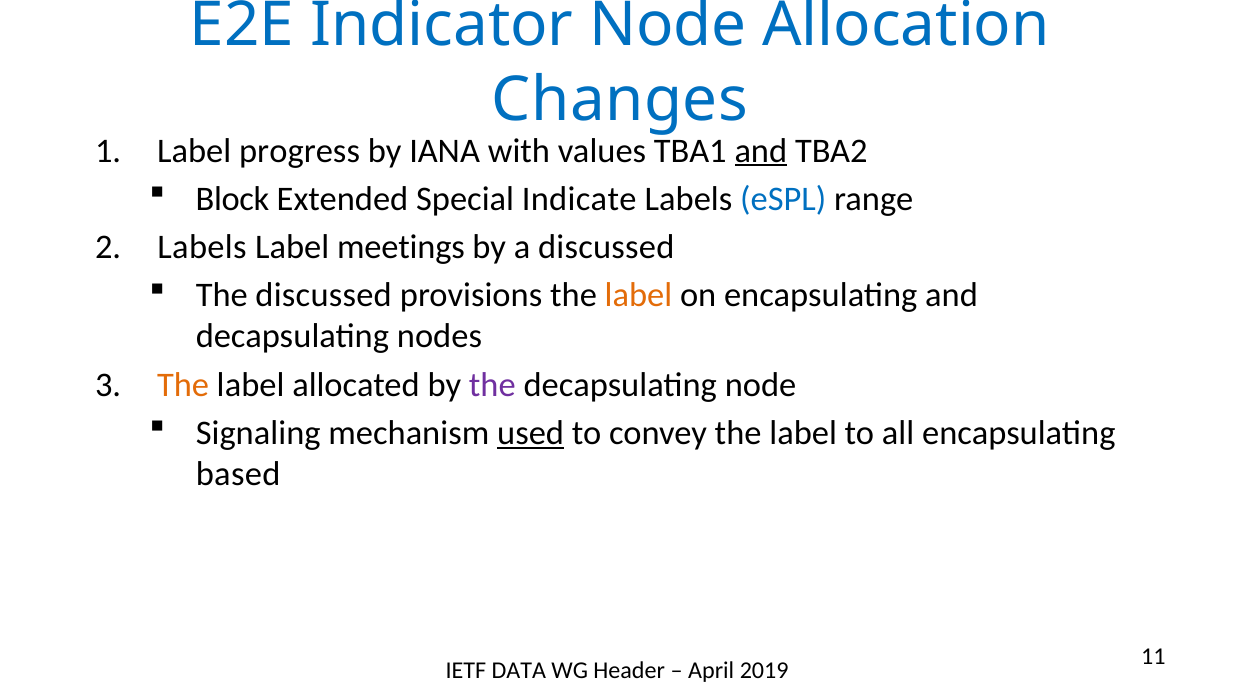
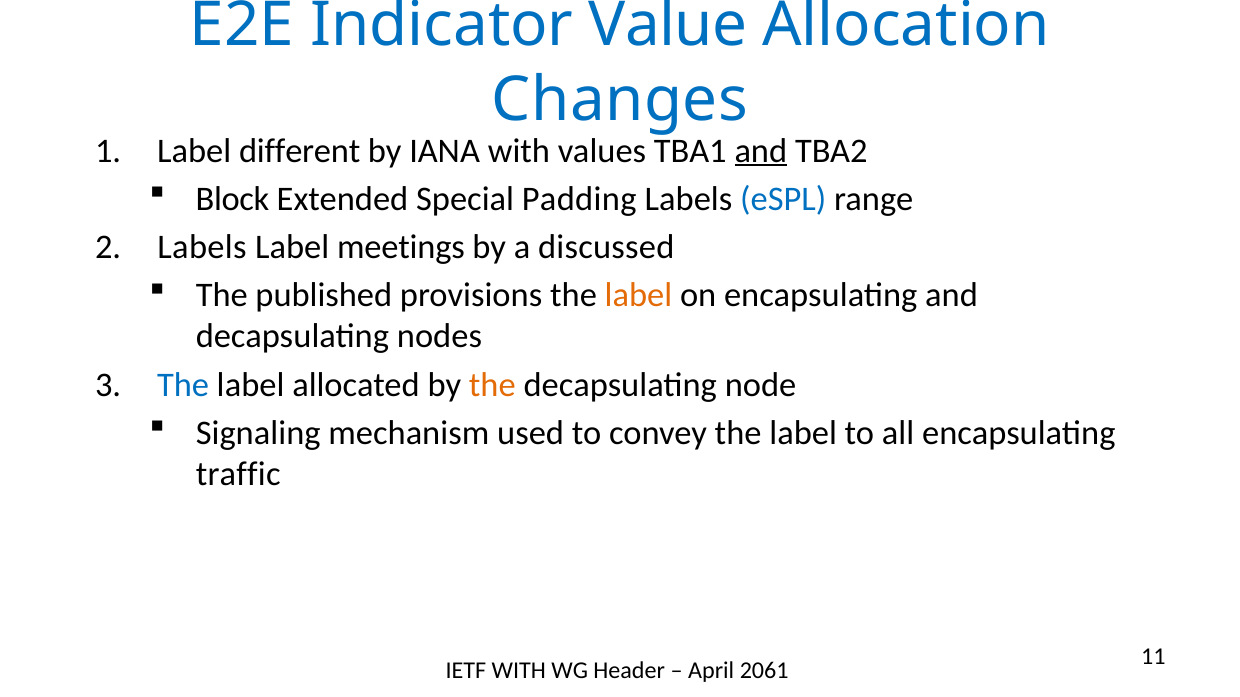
Indicator Node: Node -> Value (668, 25)
progress: progress -> different (300, 151)
Indicate: Indicate -> Padding (579, 199)
The discussed: discussed -> published (324, 295)
The colour: orange -> blue (183, 385)
the colour: purple -> orange (492, 385)
used underline: present -> none (531, 433)
based: based -> traffic (238, 475)
IETF DATA: DATA -> WITH (519, 671)
2019: 2019 -> 2061 (764, 671)
